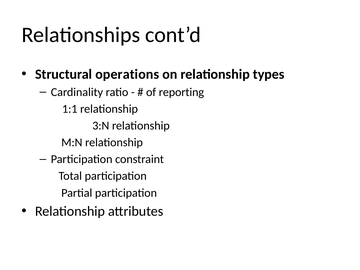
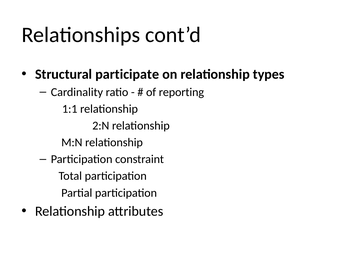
operations: operations -> participate (127, 74)
3:N: 3:N -> 2:N (101, 126)
